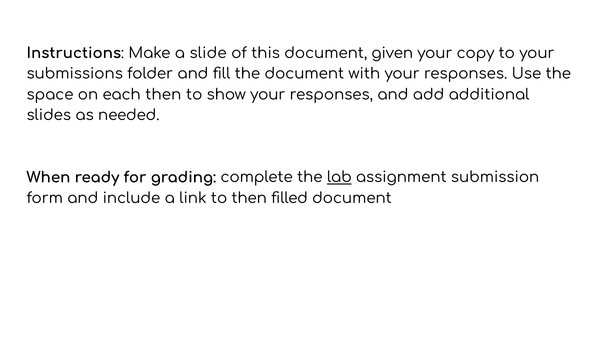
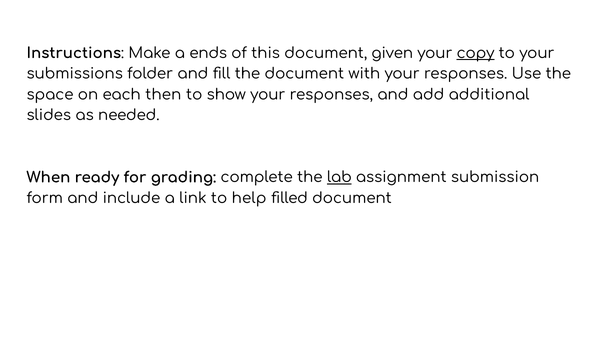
slide: slide -> ends (208, 53)
copy underline: none -> present (476, 53)
to then: then -> help (249, 198)
